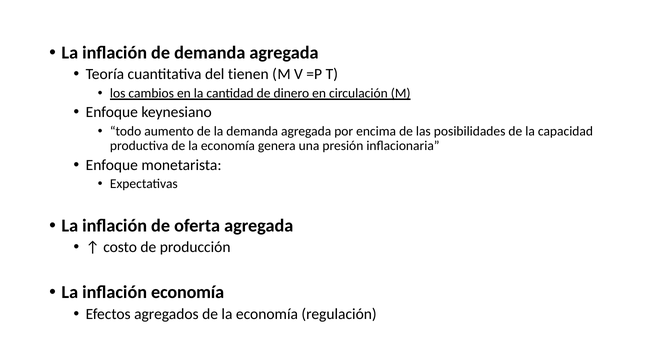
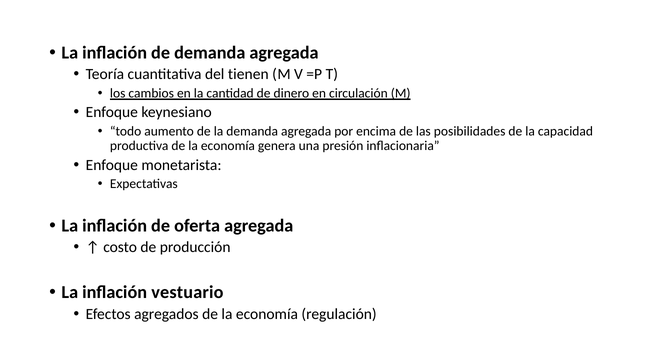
inflación economía: economía -> vestuario (187, 292)
